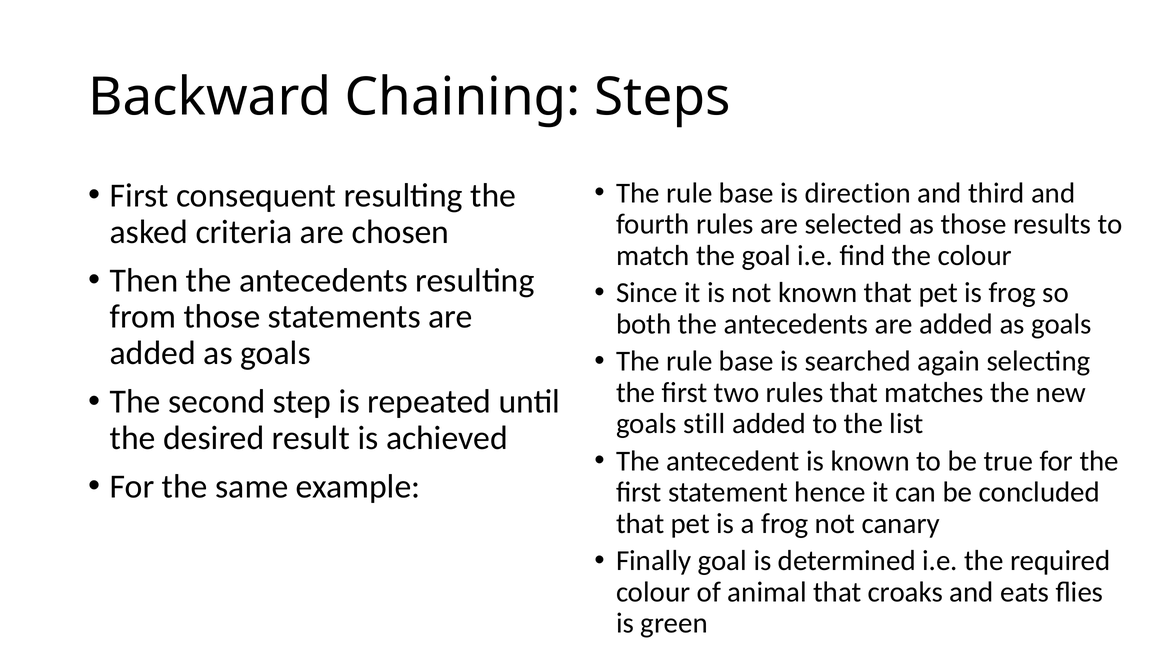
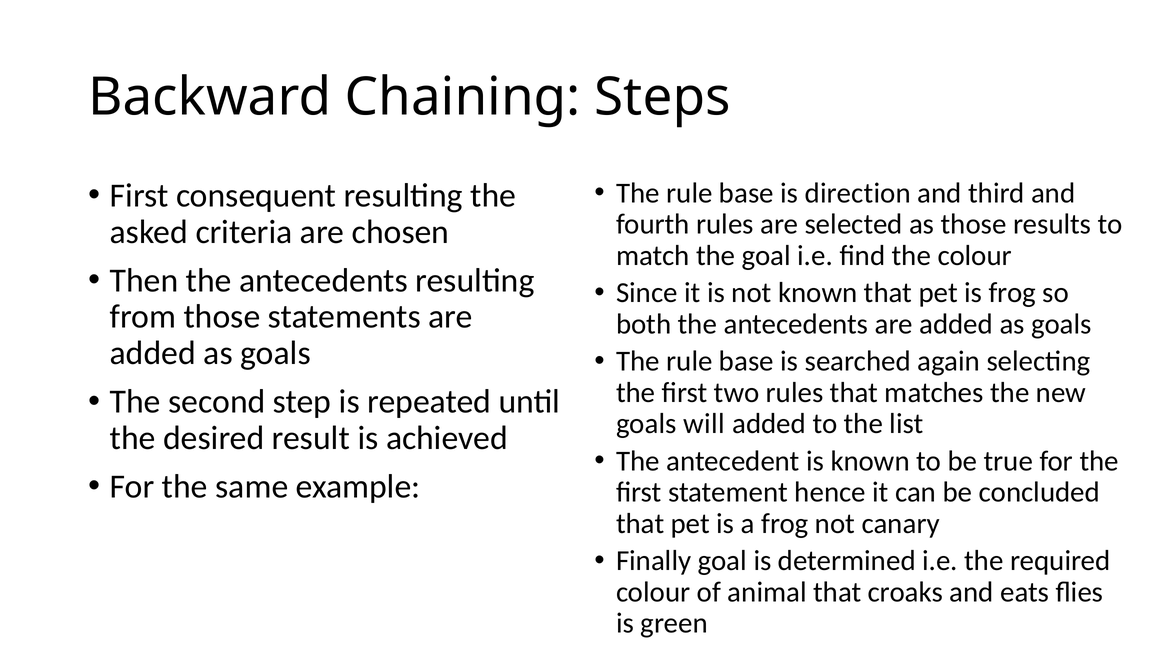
still: still -> will (704, 424)
